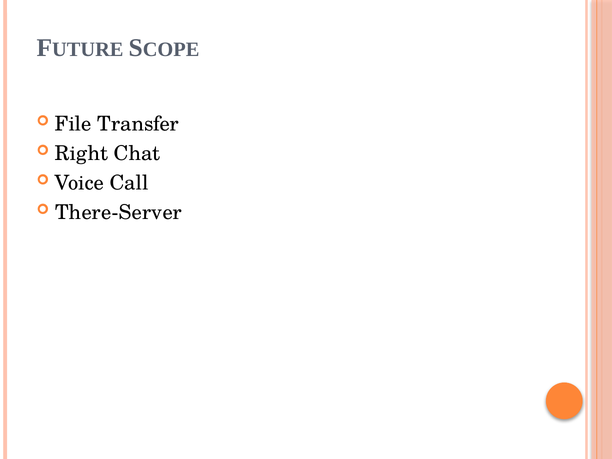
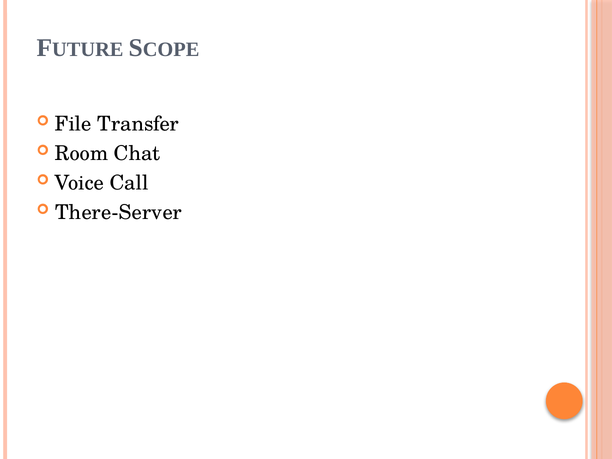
Right: Right -> Room (82, 153)
